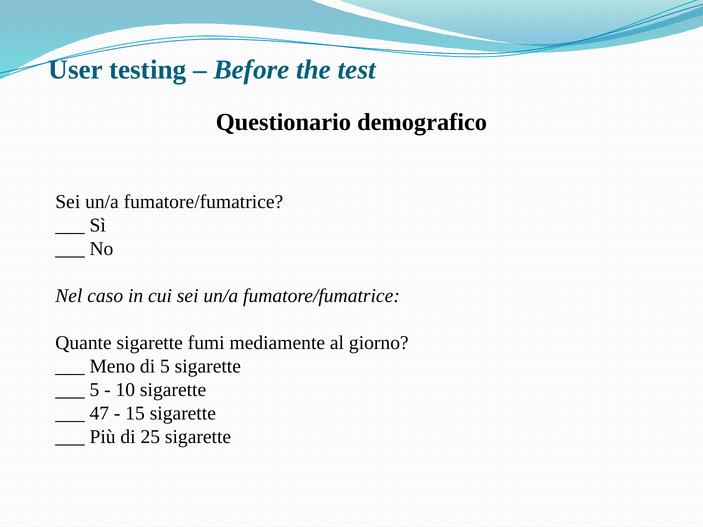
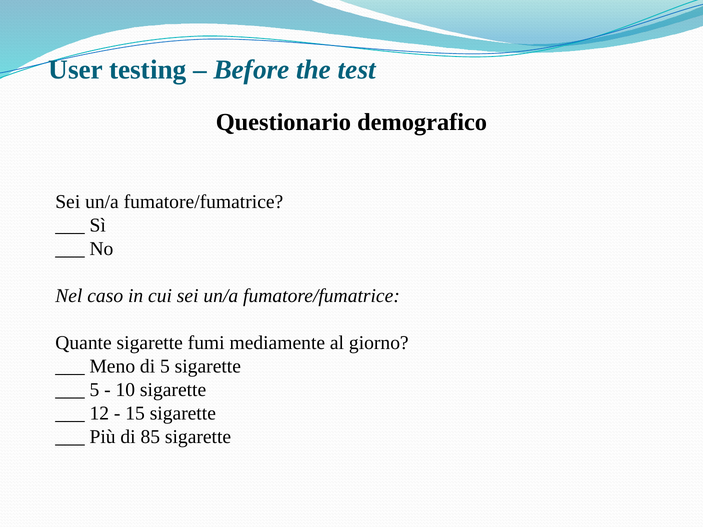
47: 47 -> 12 (99, 413)
25: 25 -> 85 (150, 437)
